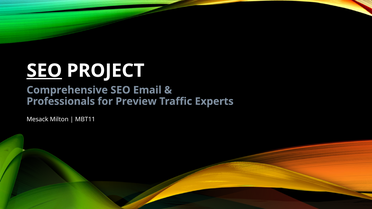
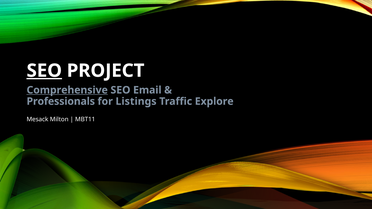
Comprehensive underline: none -> present (67, 90)
Preview: Preview -> Listings (136, 101)
Experts: Experts -> Explore (214, 101)
